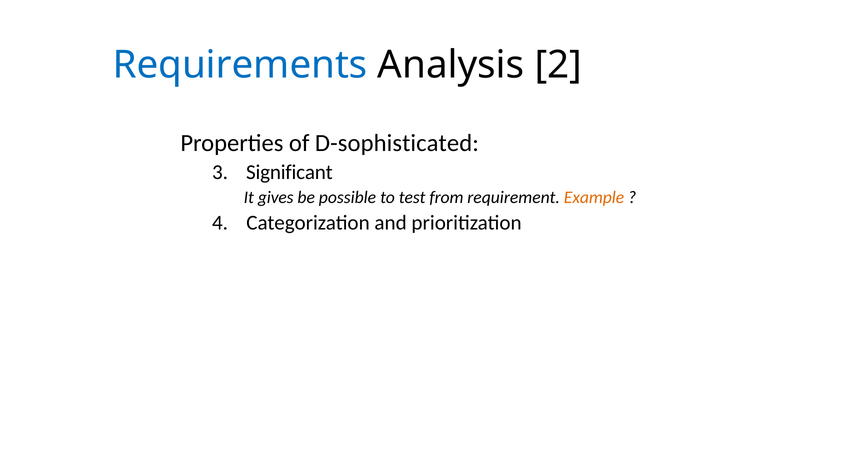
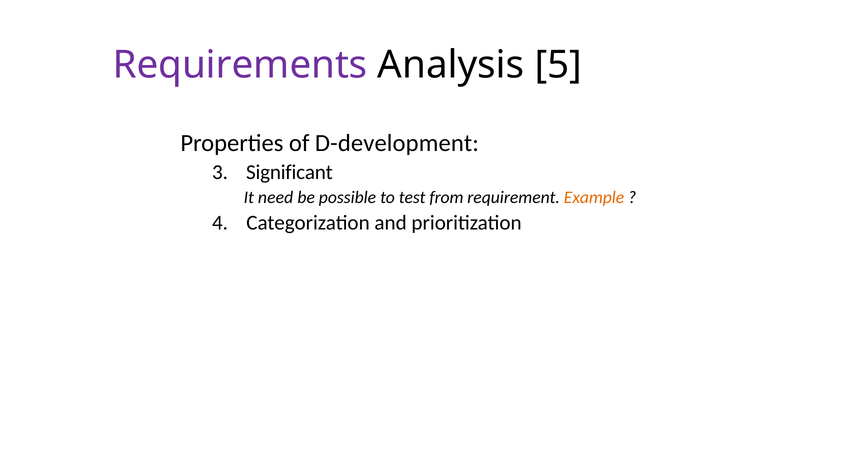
Requirements colour: blue -> purple (240, 65)
2: 2 -> 5 (558, 65)
D-sophisticated: D-sophisticated -> D-development (397, 143)
gives: gives -> need (276, 197)
